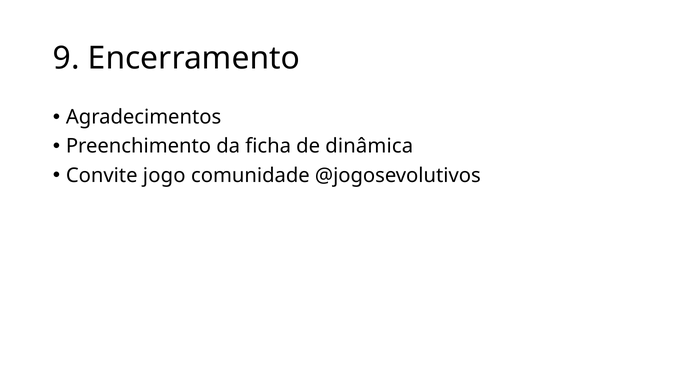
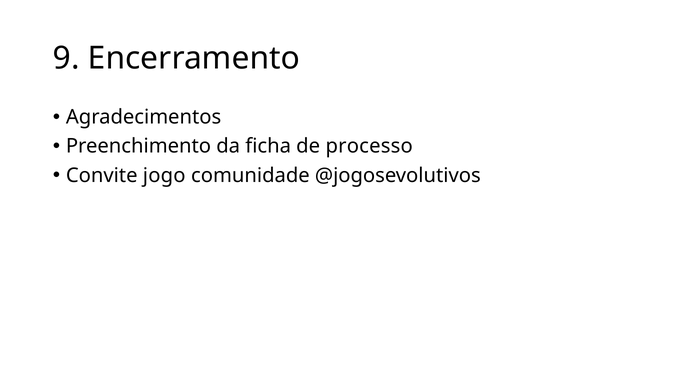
dinâmica: dinâmica -> processo (369, 146)
